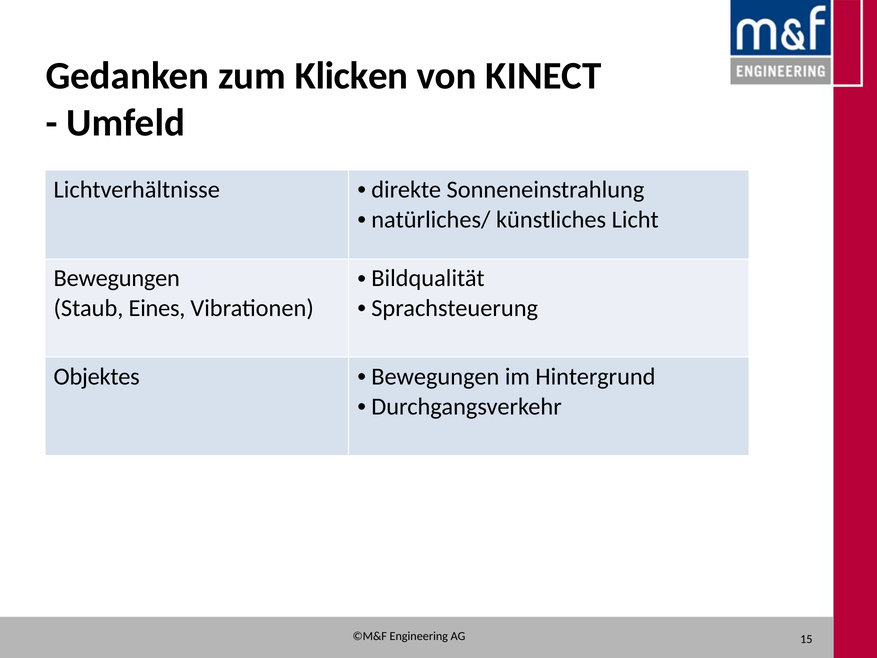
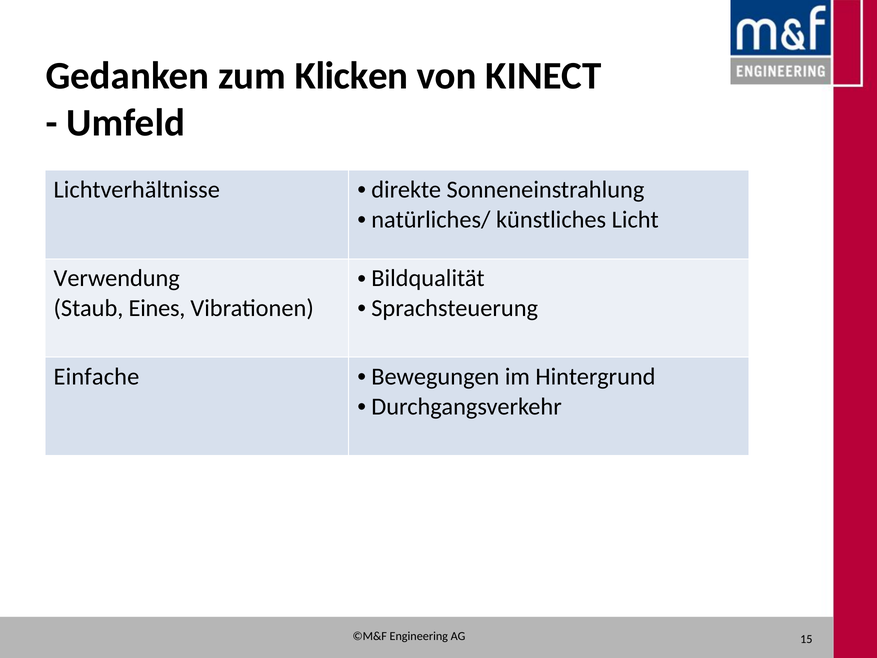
Bewegungen: Bewegungen -> Verwendung (117, 278)
Objektes: Objektes -> Einfache (96, 377)
